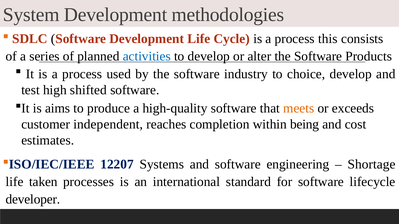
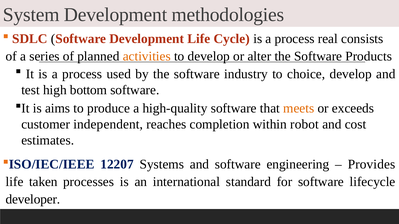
this: this -> real (328, 39)
activities colour: blue -> orange (147, 56)
shifted: shifted -> bottom (89, 90)
being: being -> robot (304, 124)
Shortage: Shortage -> Provides (372, 165)
